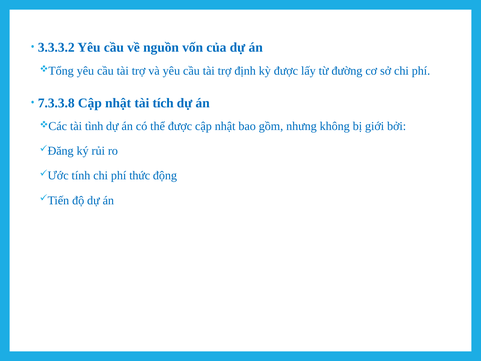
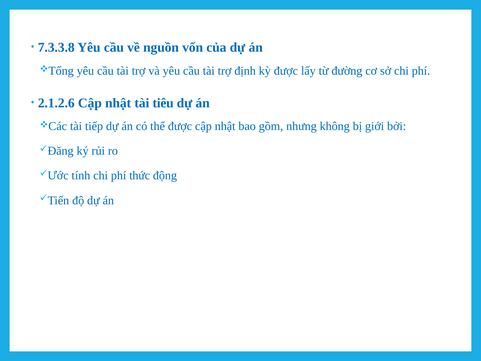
3.3.3.2: 3.3.3.2 -> 7.3.3.8 (56, 47)
7.3.3.8: 7.3.3.8 -> 2.1.2.6 (56, 103)
tích: tích -> tiêu (163, 103)
tình: tình -> tiếp (94, 126)
